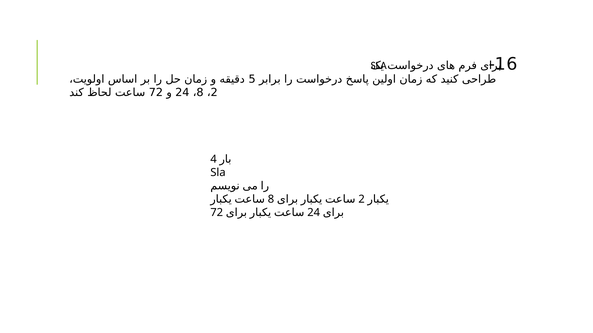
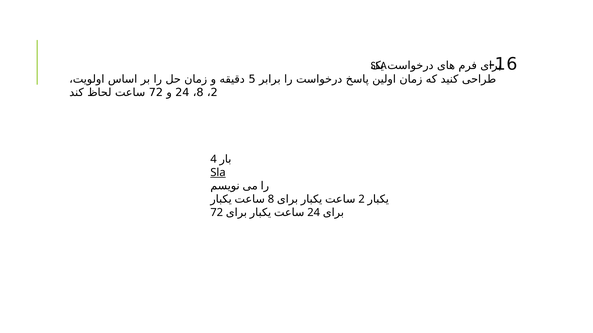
Sla underline: none -> present (218, 173)
